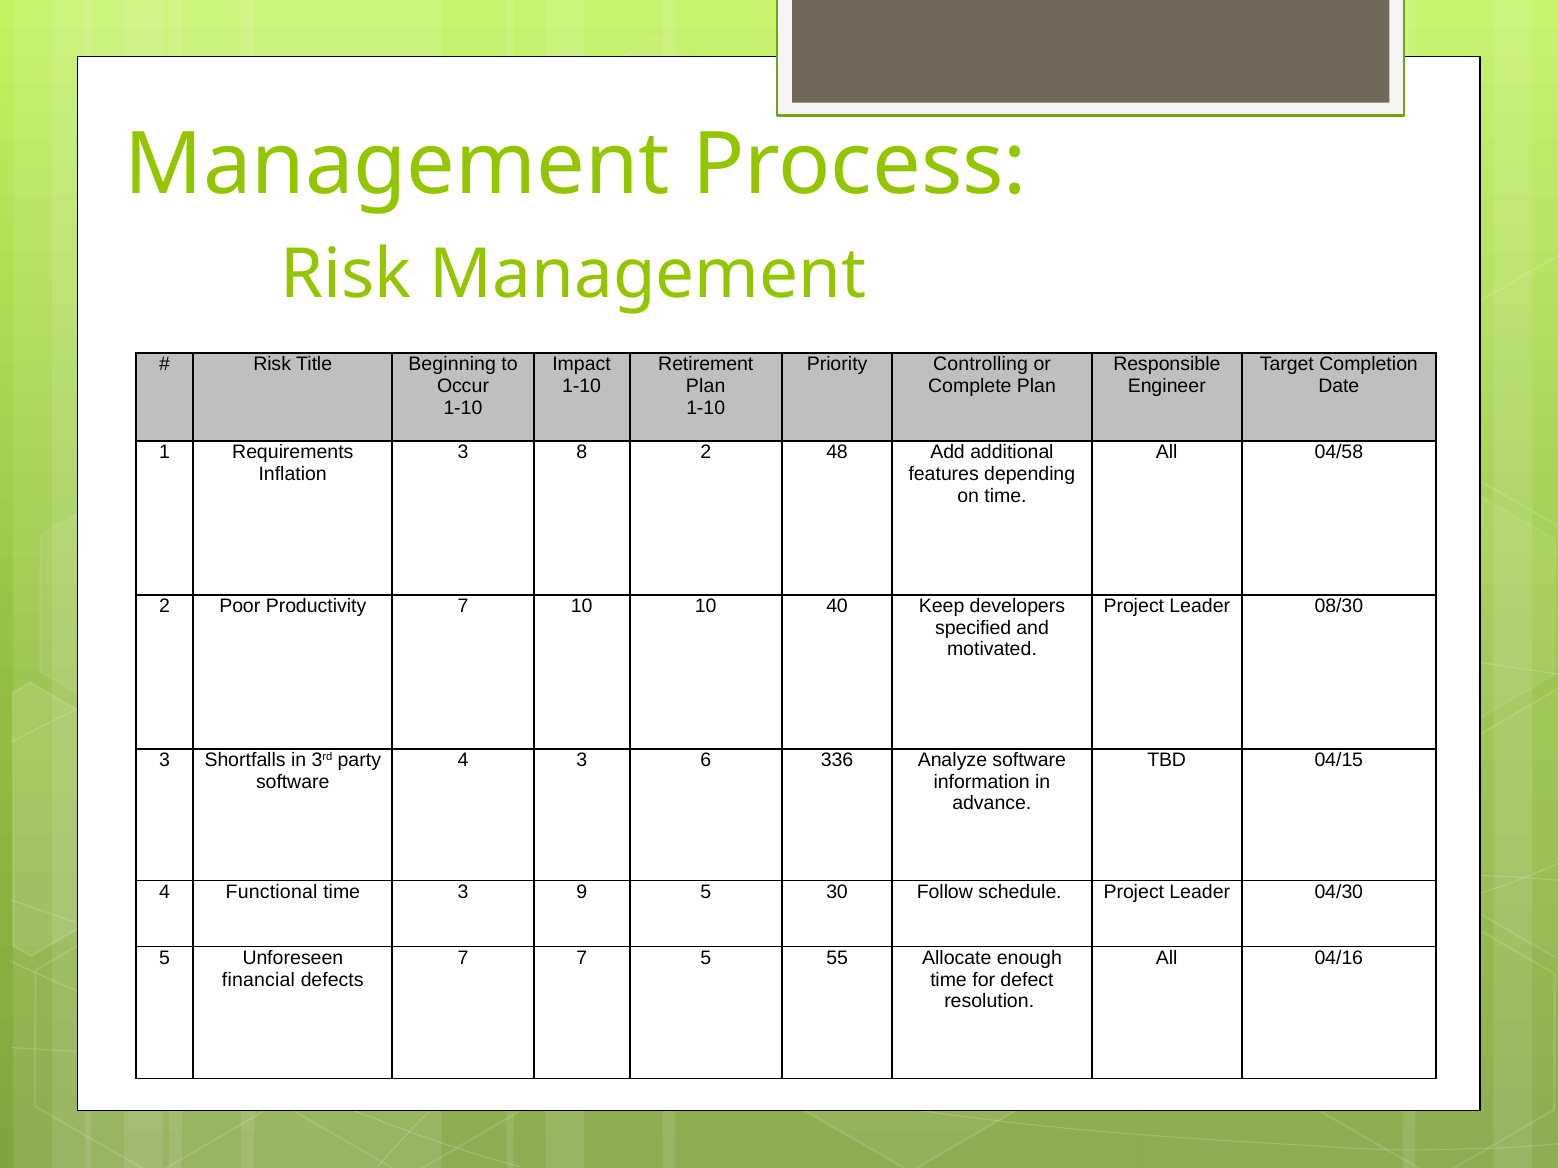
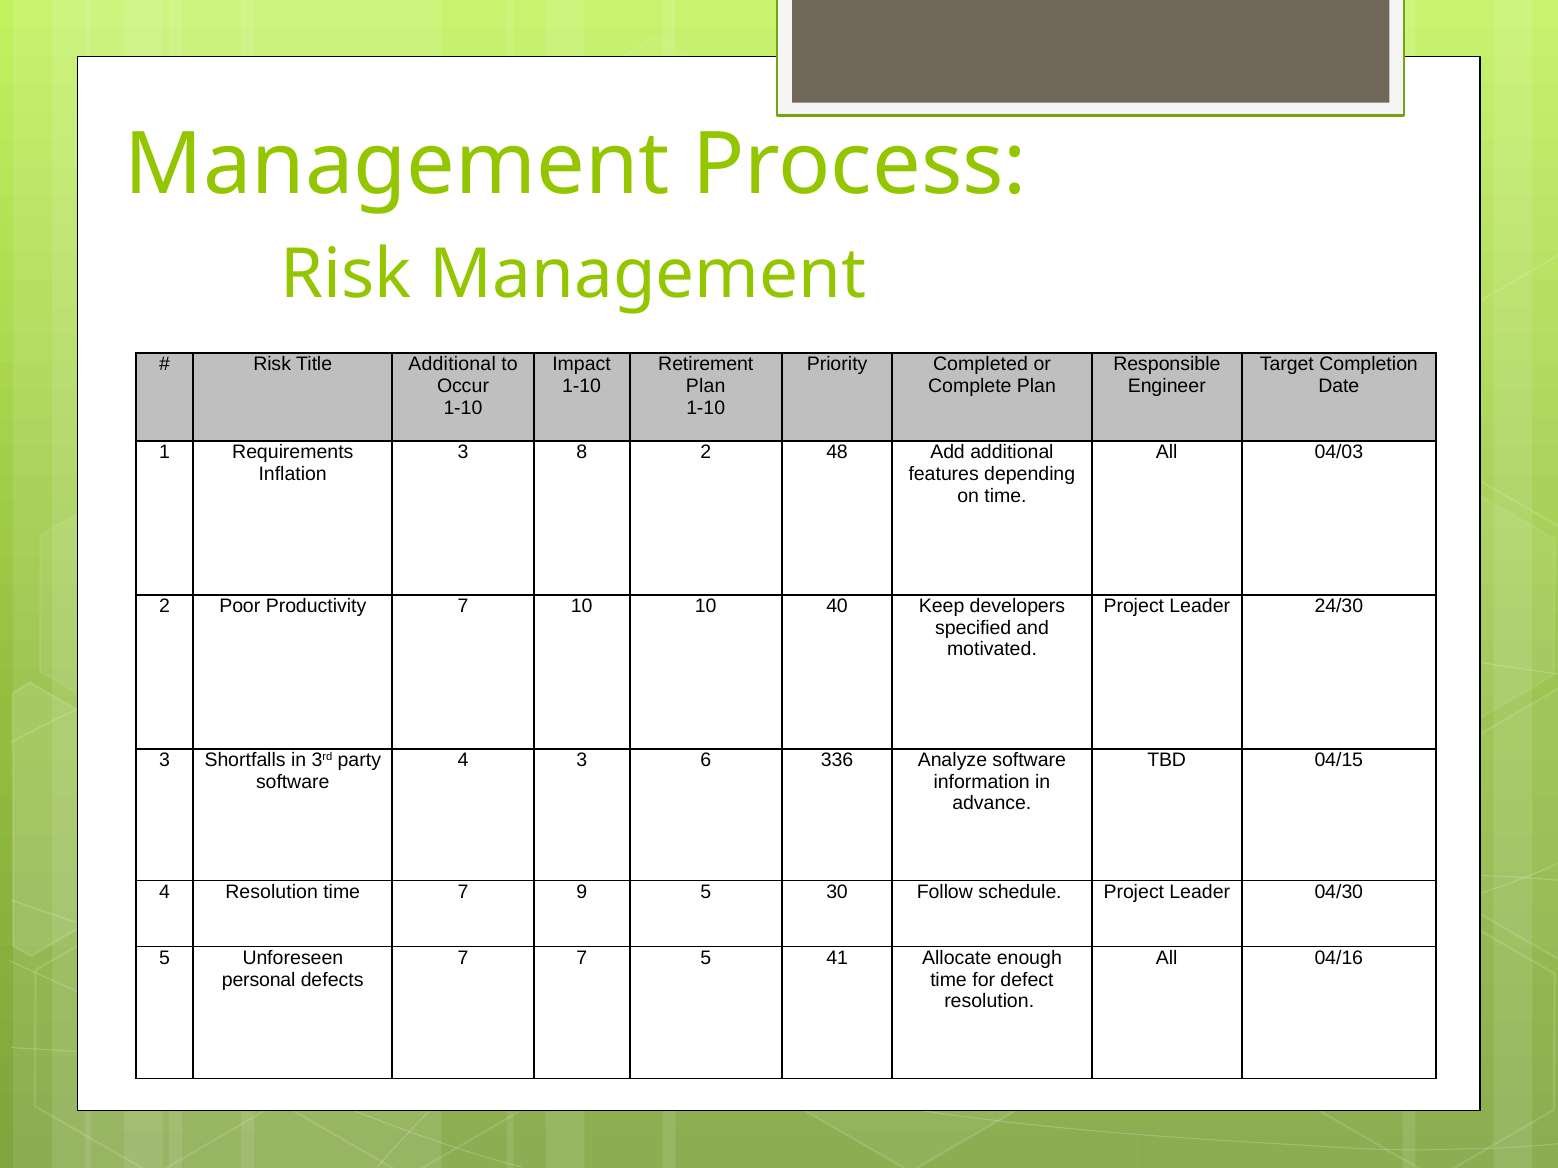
Title Beginning: Beginning -> Additional (452, 364)
Controlling: Controlling -> Completed (981, 364)
04/58: 04/58 -> 04/03 (1339, 452)
08/30: 08/30 -> 24/30 (1339, 606)
4 Functional: Functional -> Resolution (272, 892)
time 3: 3 -> 7 (463, 892)
55: 55 -> 41 (837, 958)
financial: financial -> personal (259, 980)
